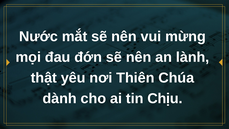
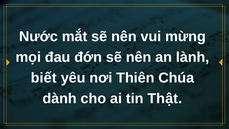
thật: thật -> biết (44, 78)
Chịu: Chịu -> Thật (165, 98)
